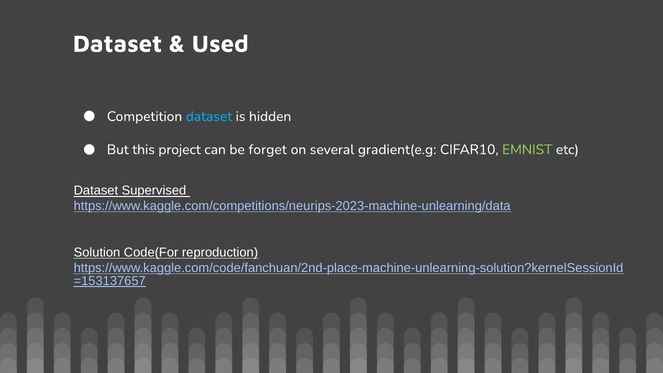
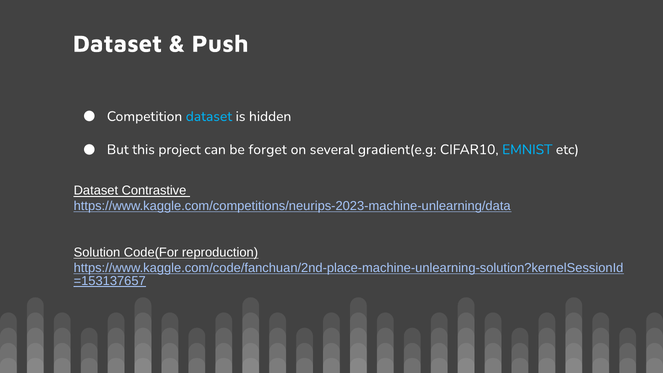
Used: Used -> Push (220, 44)
EMNIST colour: light green -> light blue (527, 150)
Supervised: Supervised -> Contrastive (154, 191)
